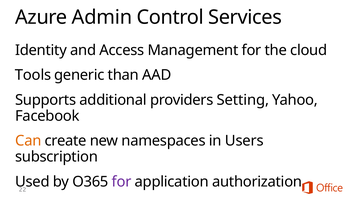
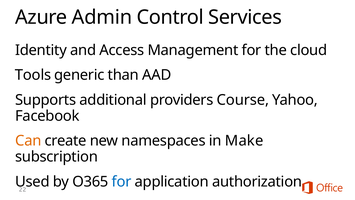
Setting: Setting -> Course (243, 100)
Users: Users -> Make (244, 141)
for colour: purple -> blue (122, 181)
